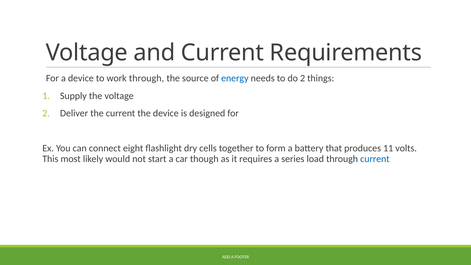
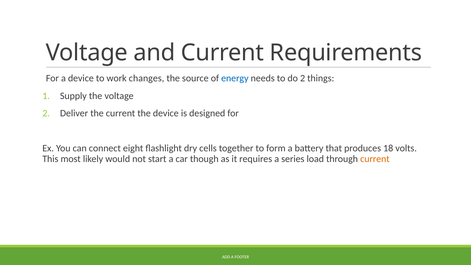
work through: through -> changes (147, 78)
11: 11 -> 18 (388, 148)
current colour: blue -> orange (375, 159)
